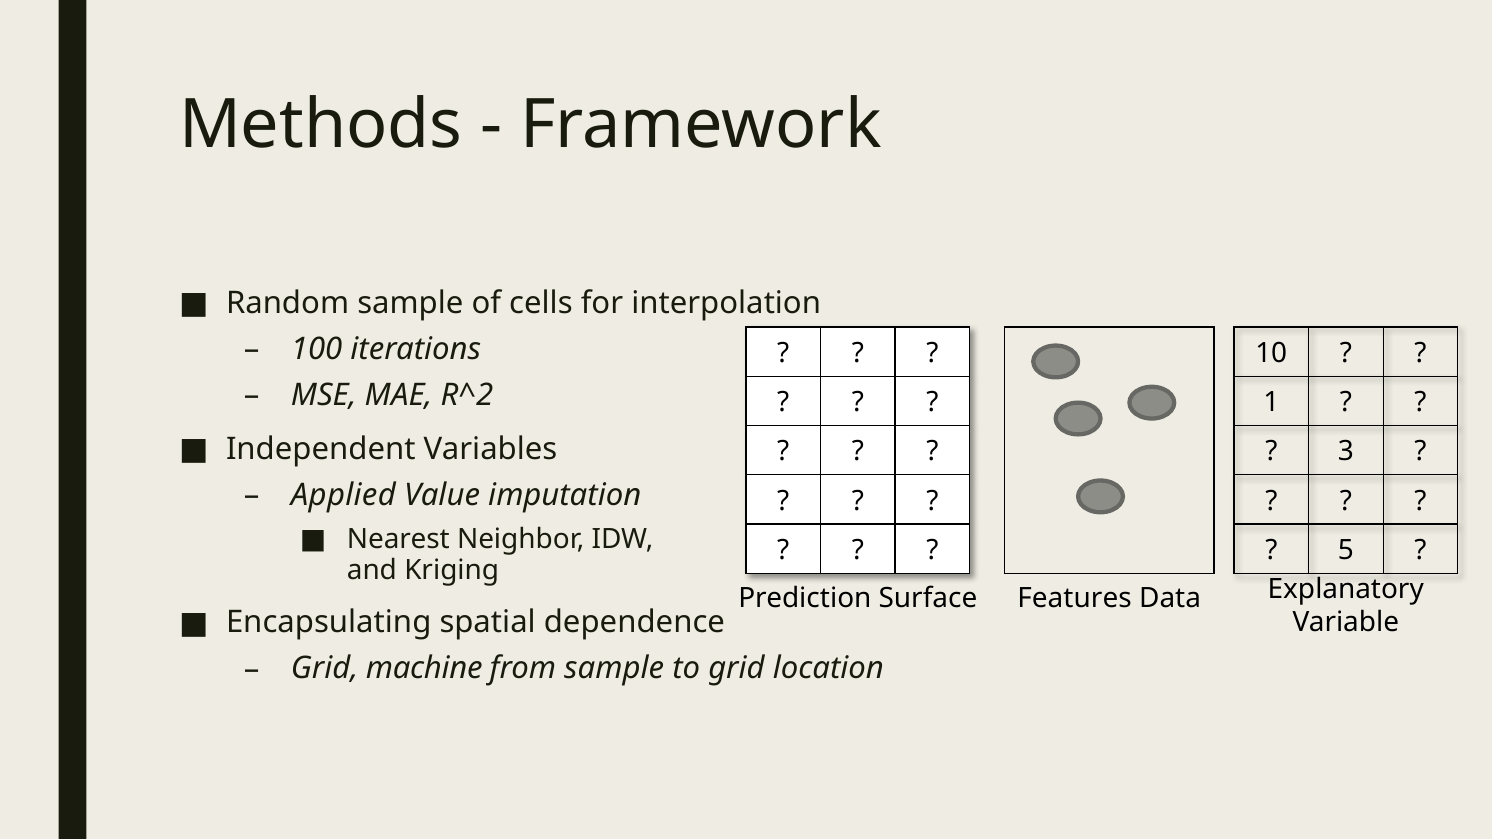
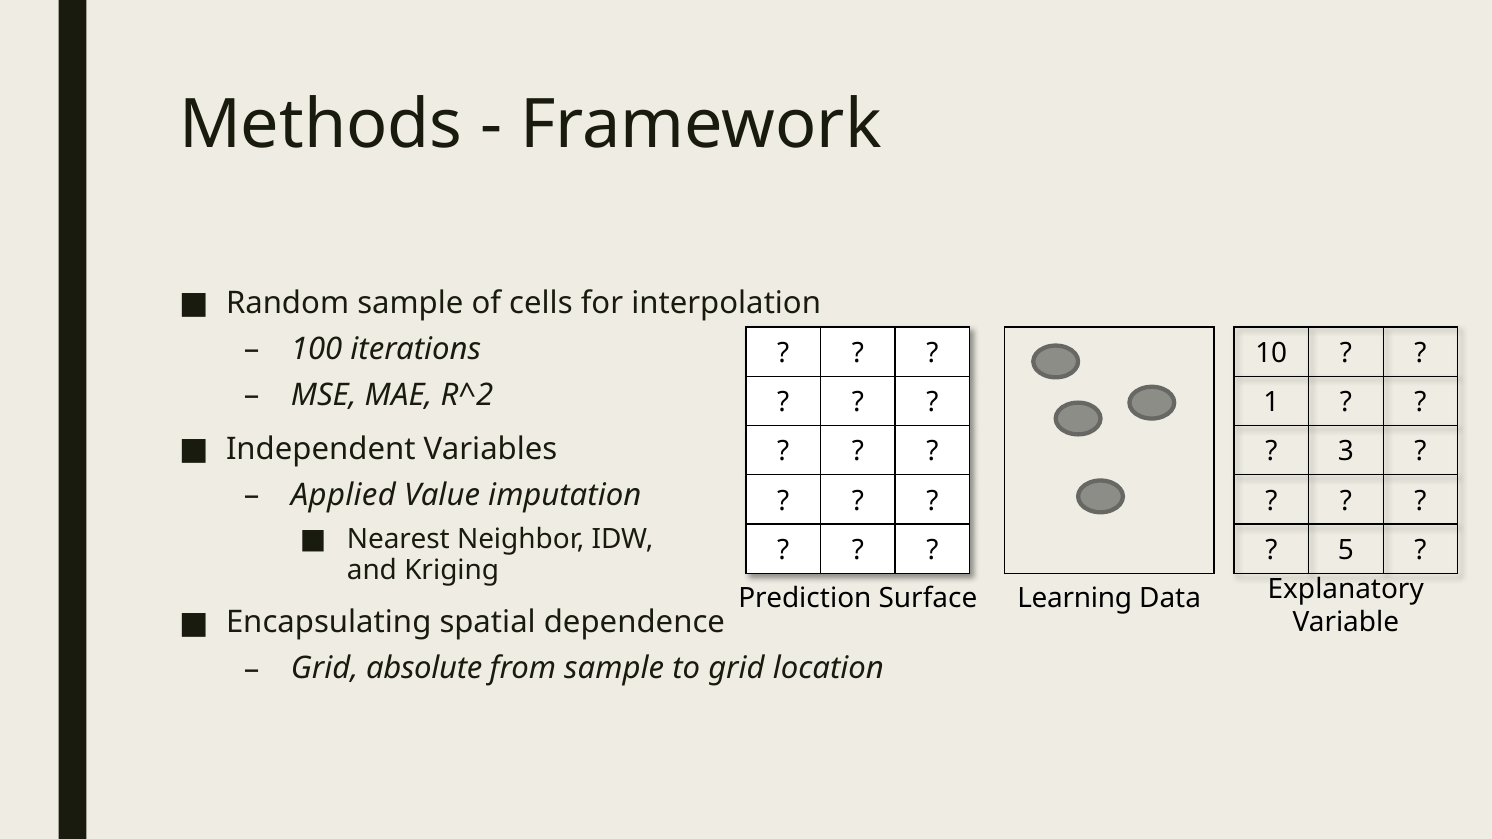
Features: Features -> Learning (1075, 598)
machine: machine -> absolute (424, 669)
